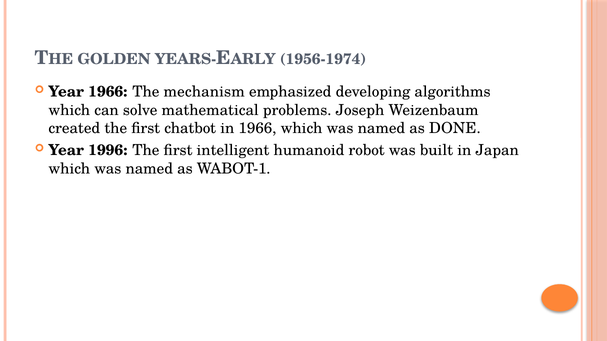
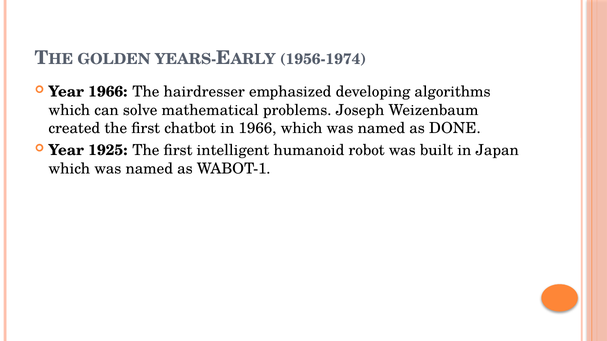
mechanism: mechanism -> hairdresser (204, 92)
1996: 1996 -> 1925 (108, 151)
